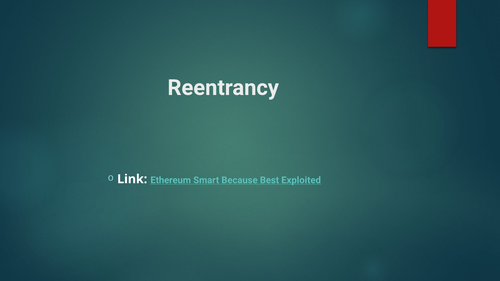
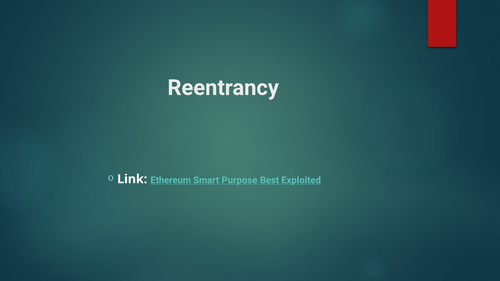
Because: Because -> Purpose (239, 180)
